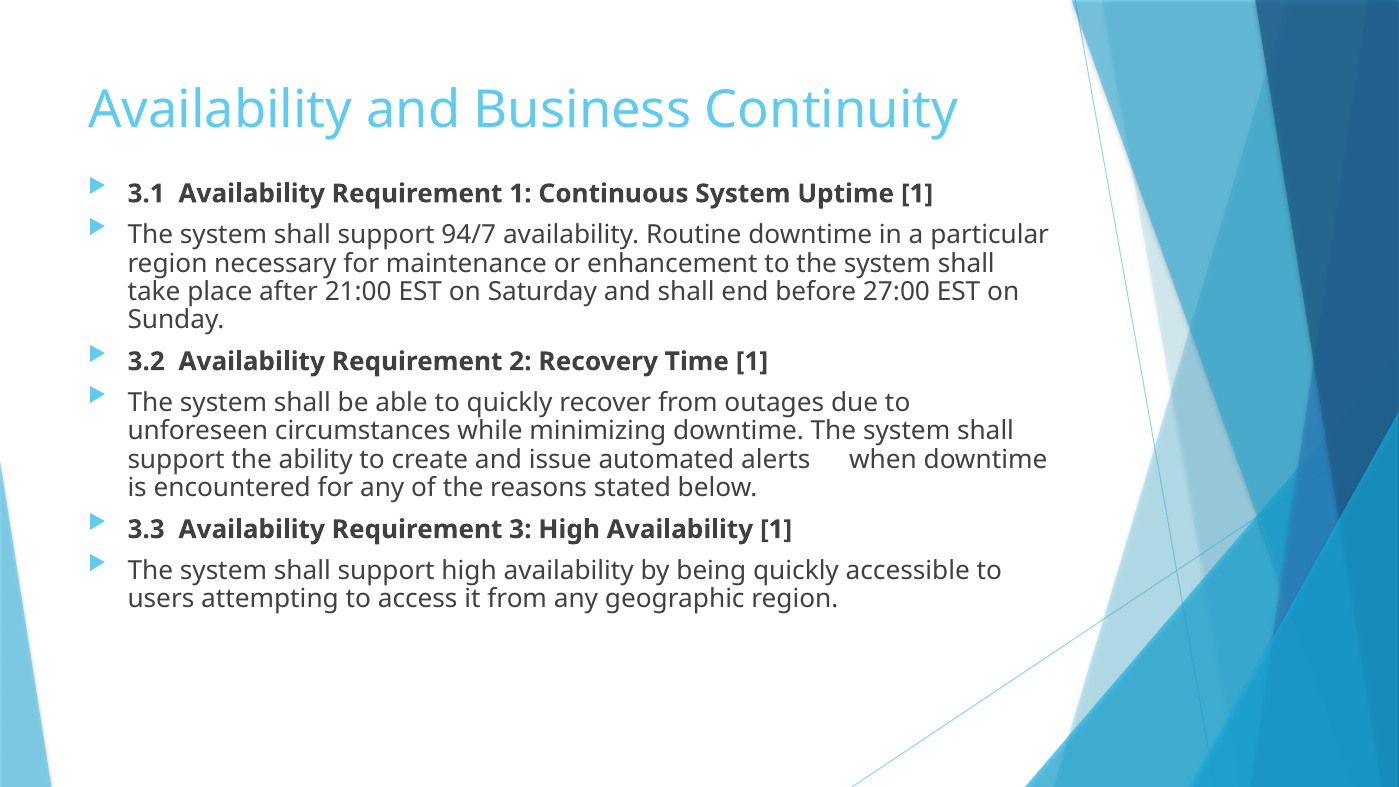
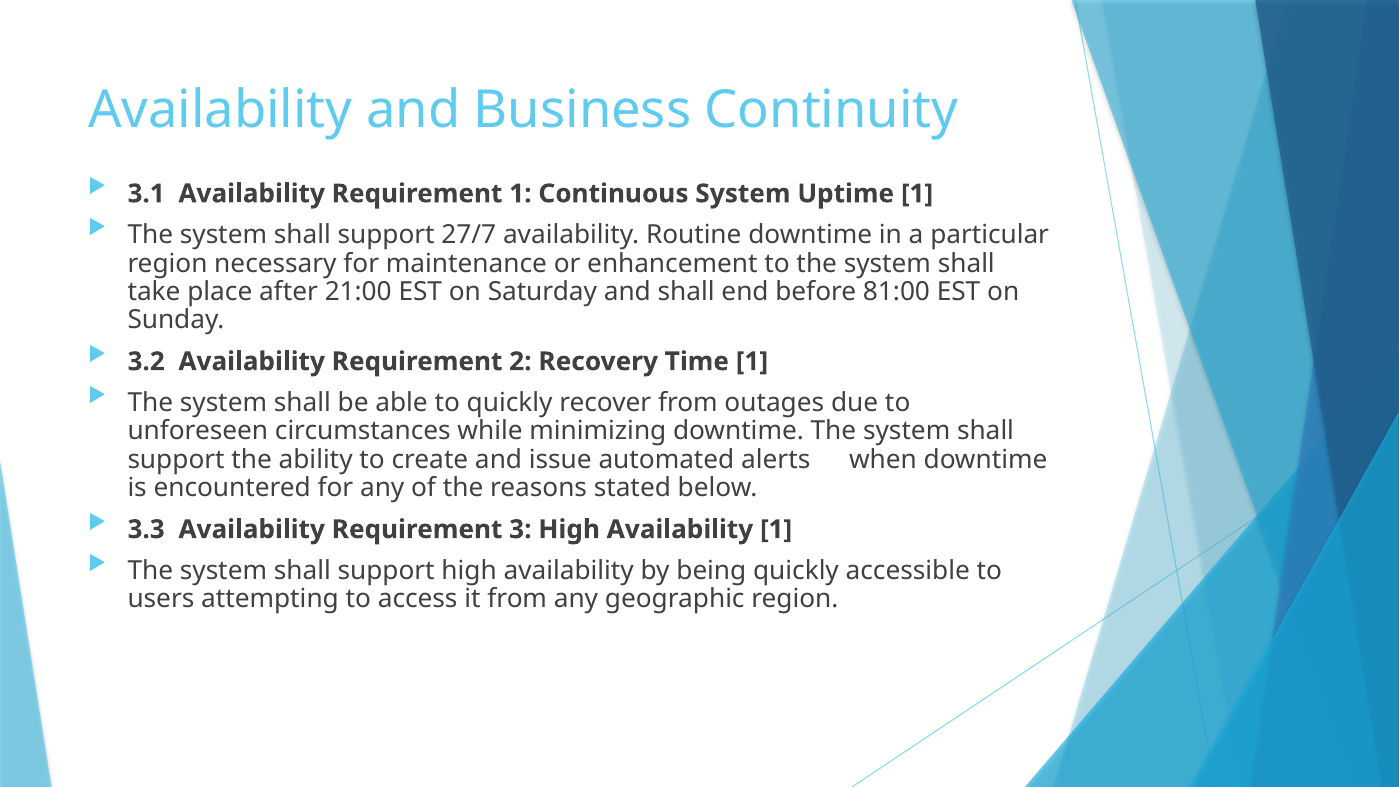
94/7: 94/7 -> 27/7 (469, 235)
27:00: 27:00 -> 81:00 (897, 292)
